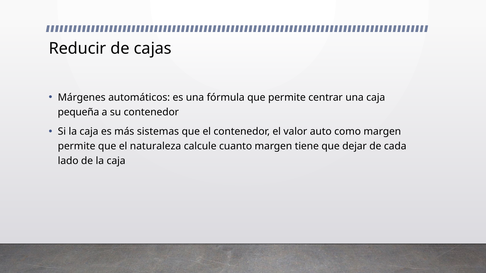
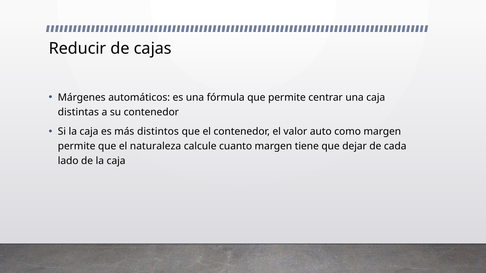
pequeña: pequeña -> distintas (78, 112)
sistemas: sistemas -> distintos (158, 132)
